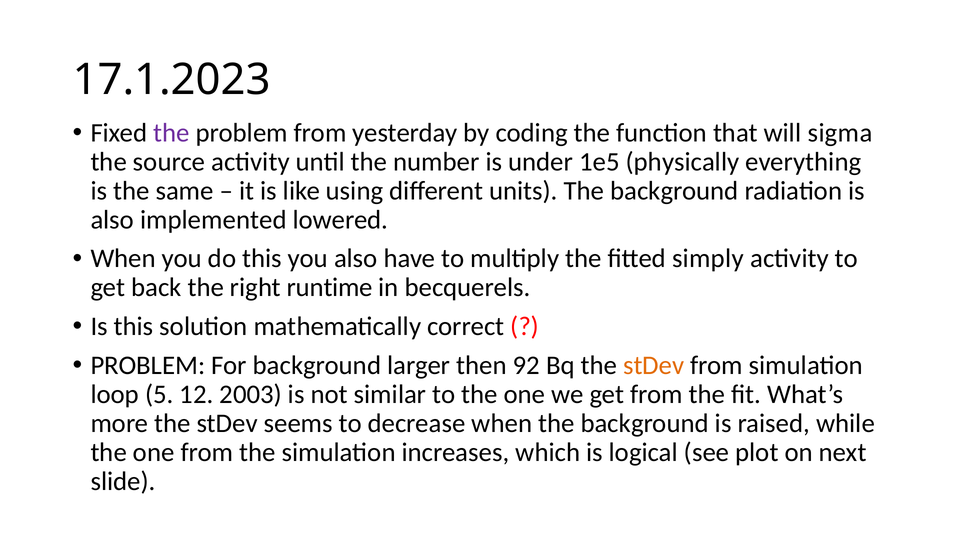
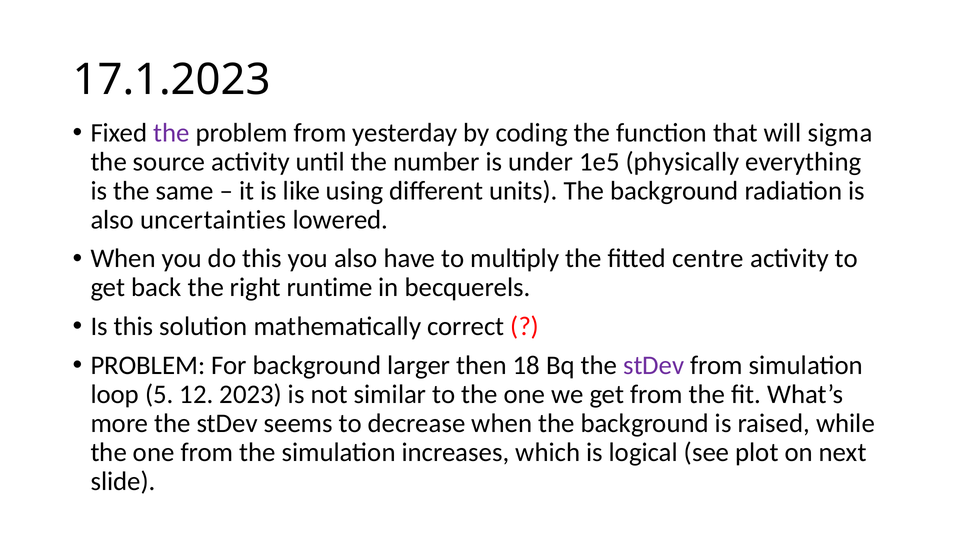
implemented: implemented -> uncertainties (213, 220)
simply: simply -> centre (708, 259)
92: 92 -> 18 (526, 365)
stDev colour: orange -> purple (654, 365)
2003: 2003 -> 2023 (251, 394)
